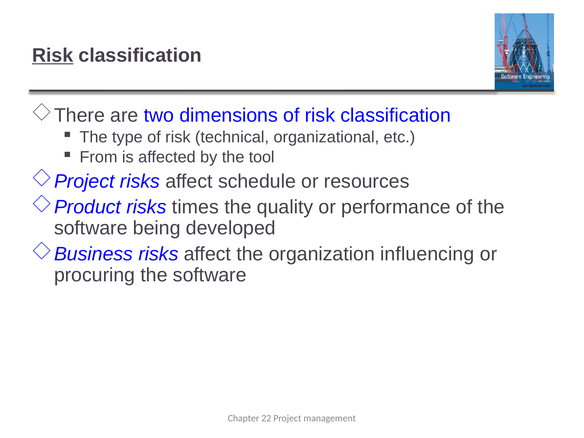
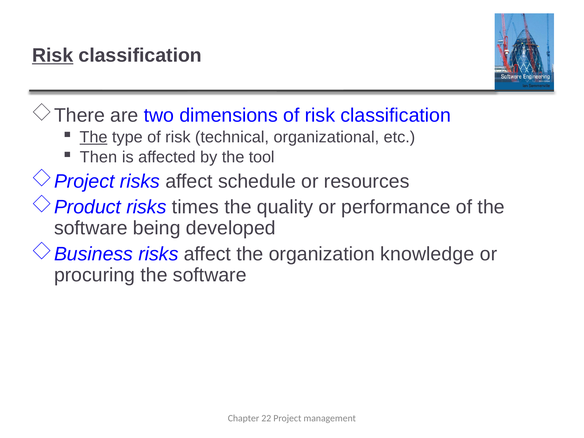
The underline: none -> present (94, 137)
From: From -> Then (98, 157)
influencing: influencing -> knowledge (427, 254)
